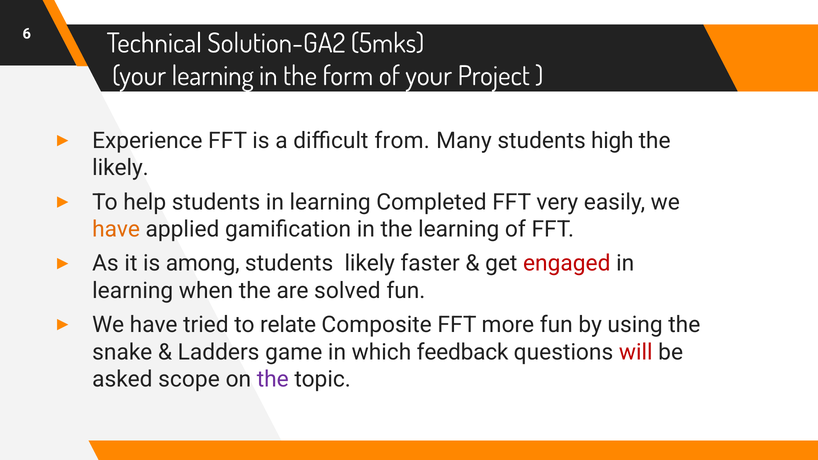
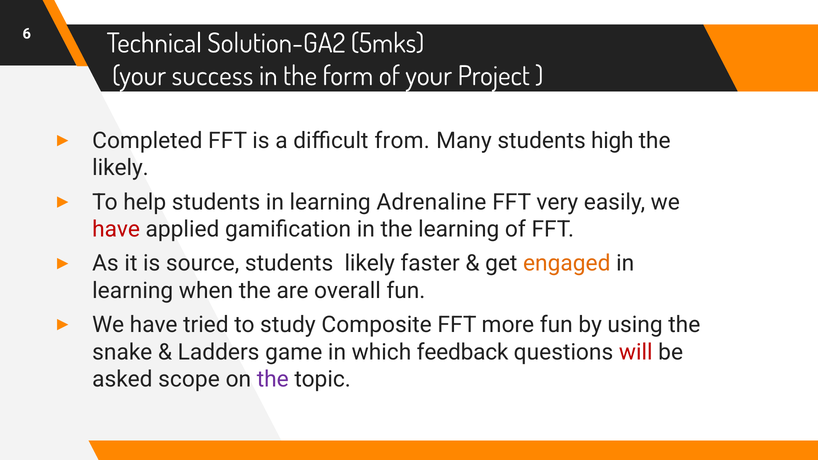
your learning: learning -> success (212, 76)
Experience: Experience -> Completed (147, 141)
Completed: Completed -> Adrenaline (431, 202)
have colour: orange -> red (116, 229)
among: among -> source (203, 263)
engaged colour: red -> orange (567, 263)
solved: solved -> overall (347, 291)
relate: relate -> study (288, 325)
